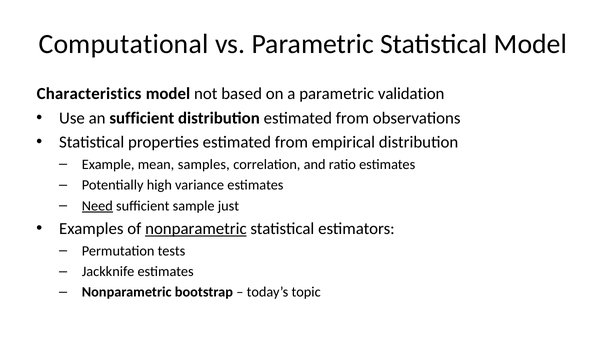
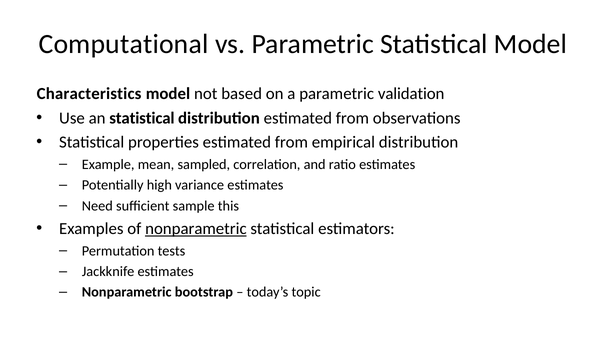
an sufficient: sufficient -> statistical (142, 118)
samples: samples -> sampled (204, 164)
Need underline: present -> none (97, 206)
just: just -> this (228, 206)
